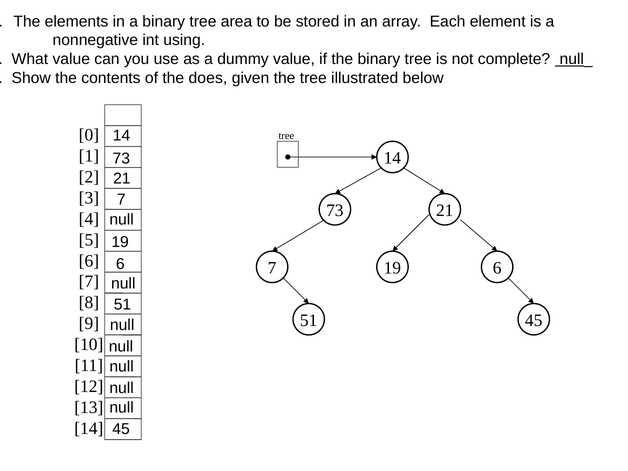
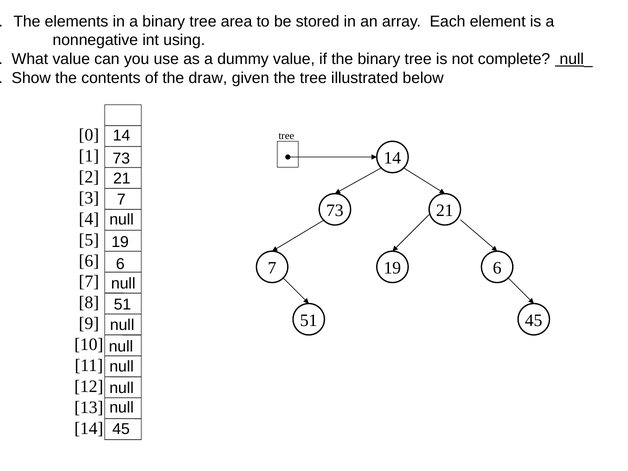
does: does -> draw (208, 78)
